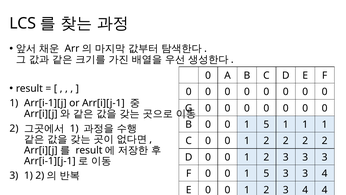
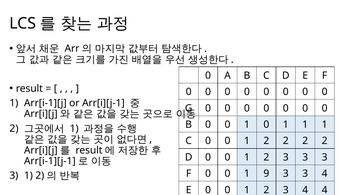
5: 5 -> 0 (266, 124)
5: 5 -> 9 (266, 173)
